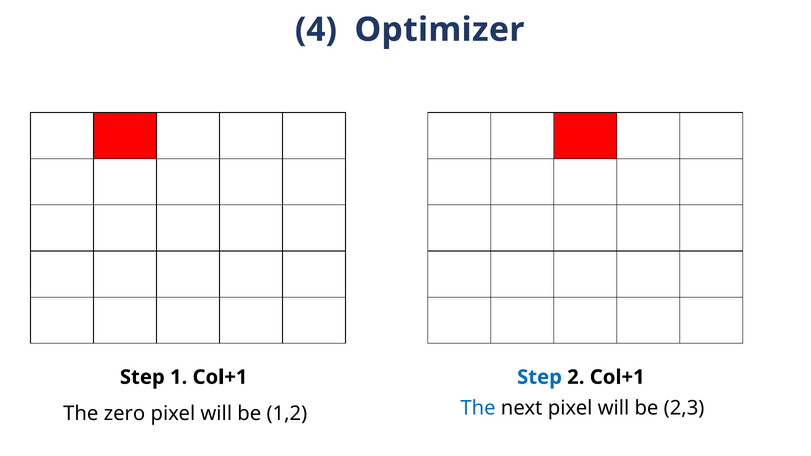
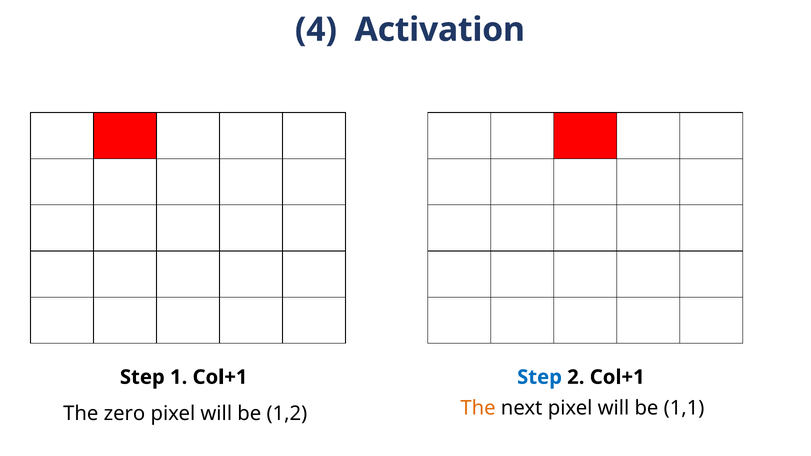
Optimizer: Optimizer -> Activation (440, 30)
The colour: blue -> orange (478, 408)
2,3: 2,3 -> 1,1 (684, 408)
